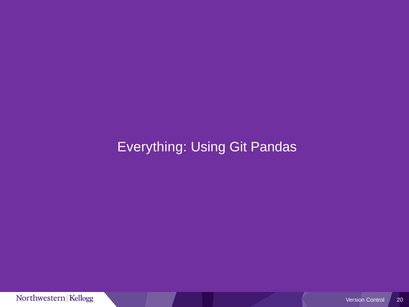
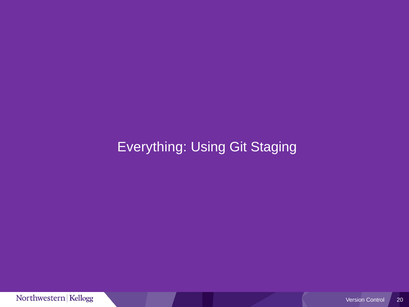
Pandas: Pandas -> Staging (274, 147)
